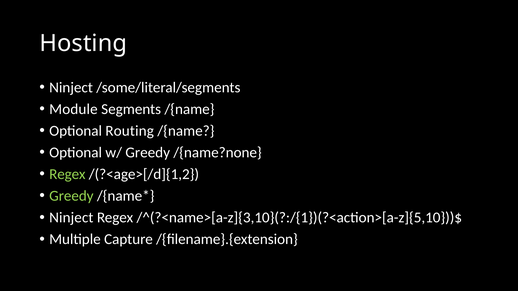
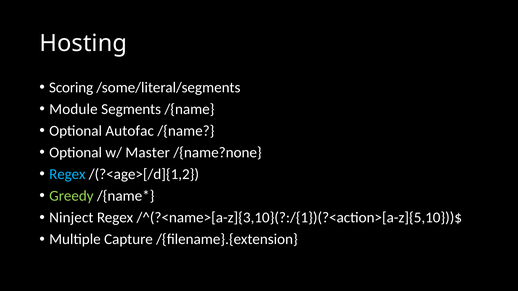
Ninject: Ninject -> Scoring (71, 88)
Routing: Routing -> Autofac (130, 131)
w/ Greedy: Greedy -> Master (148, 153)
Regex colour: light green -> light blue (67, 174)
